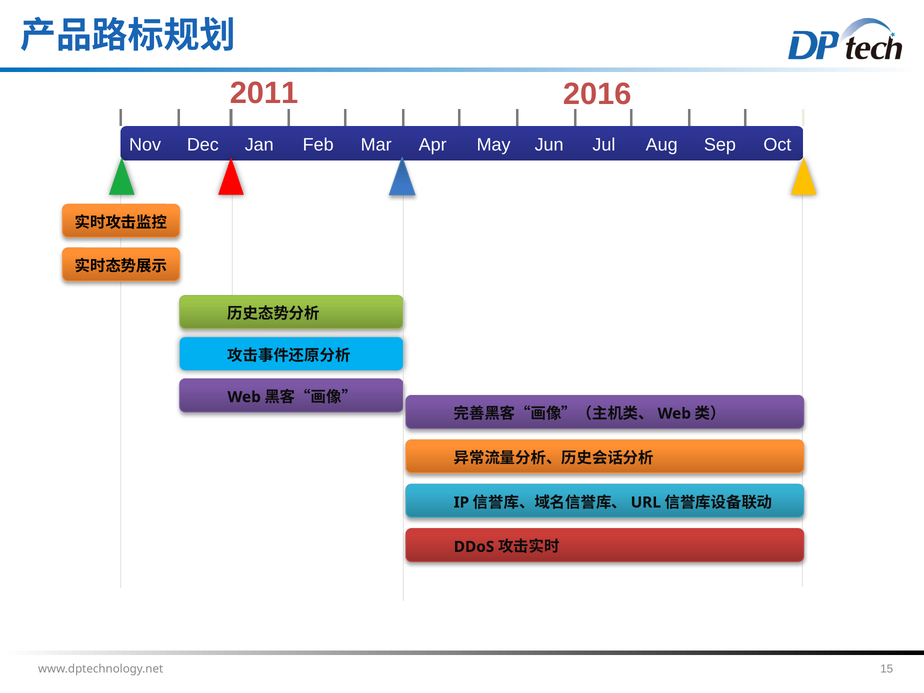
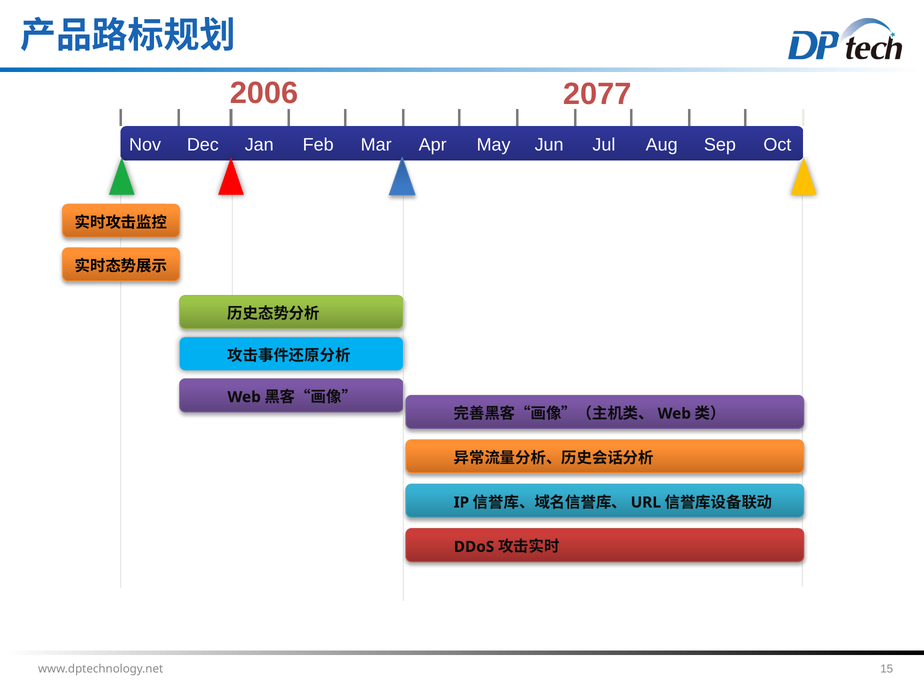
2011: 2011 -> 2006 (264, 93)
2016: 2016 -> 2077 (597, 94)
